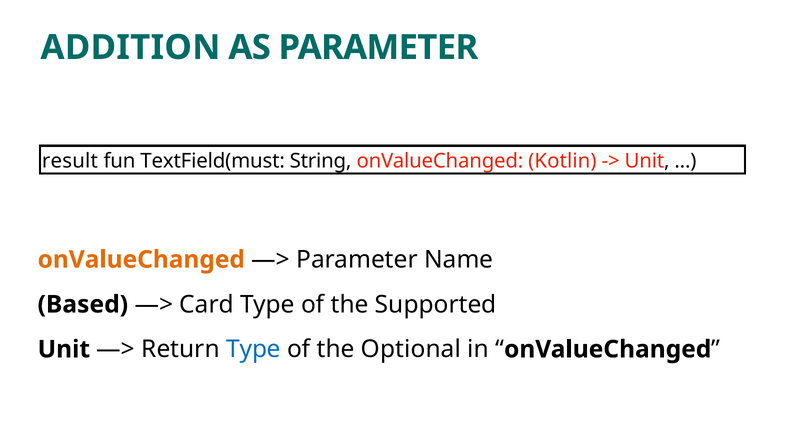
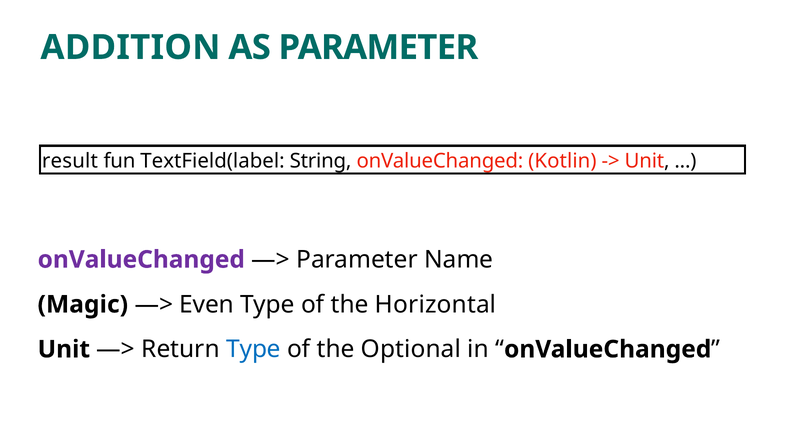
TextField(must: TextField(must -> TextField(label (213, 161)
onValueChanged colour: orange -> purple (141, 260)
Based: Based -> Magic (83, 305)
Card: Card -> Even (207, 305)
Supported: Supported -> Horizontal (436, 305)
